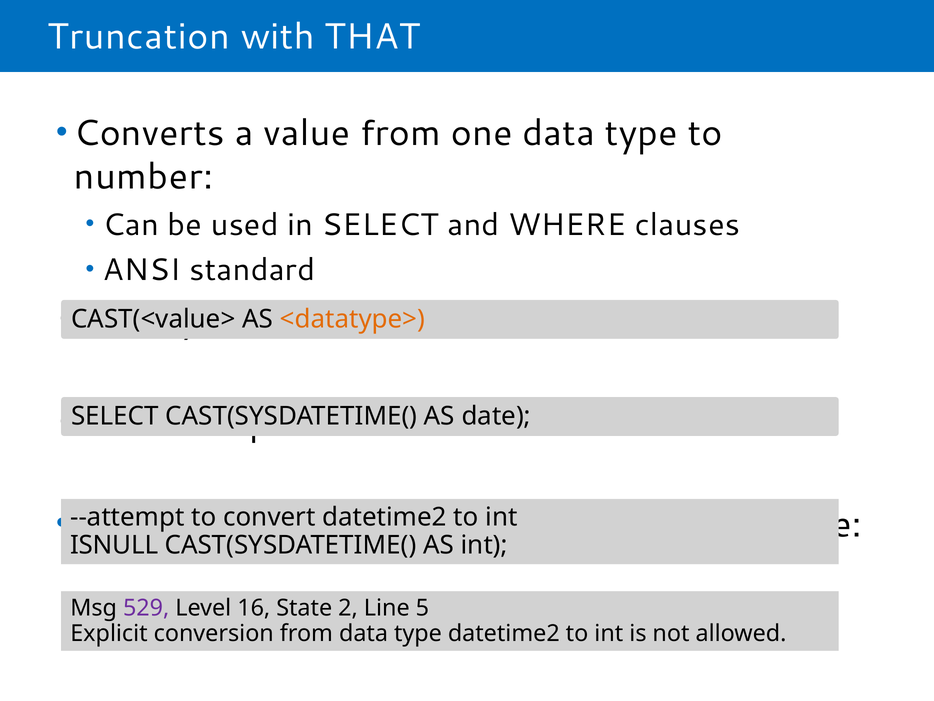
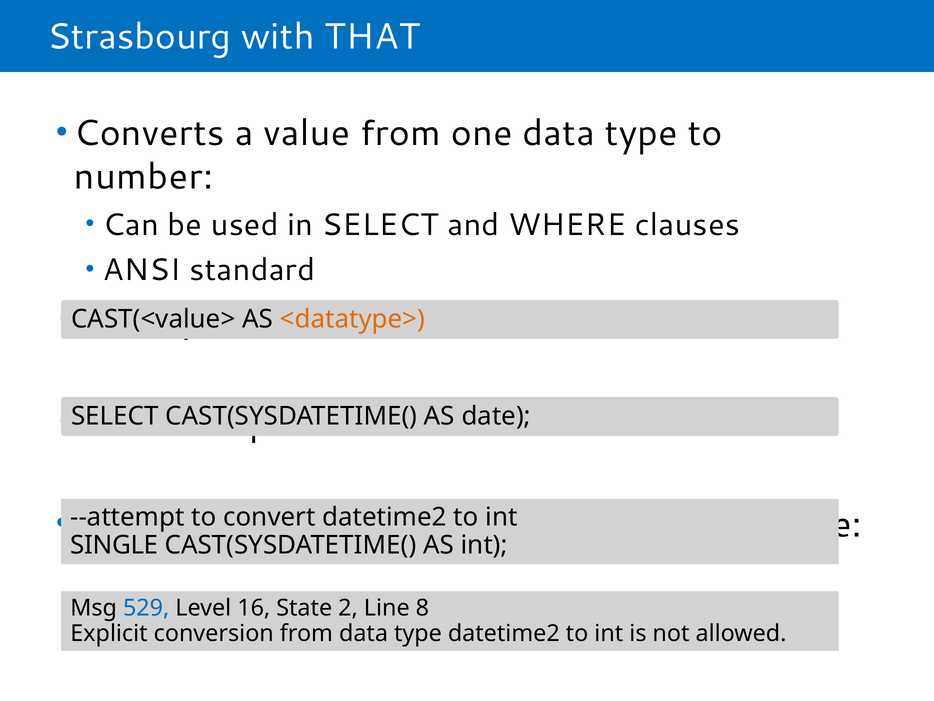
Truncation: Truncation -> Strasbourg (139, 37)
ISNULL: ISNULL -> SINGLE (114, 545)
529 colour: purple -> blue (146, 608)
5: 5 -> 8 (422, 608)
